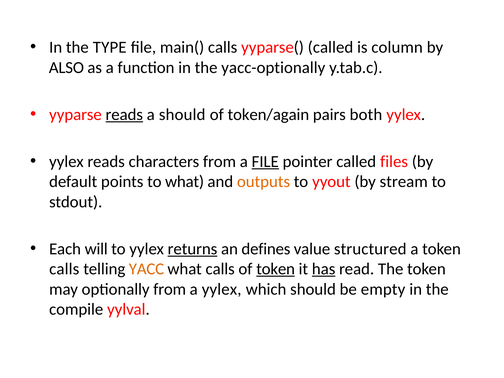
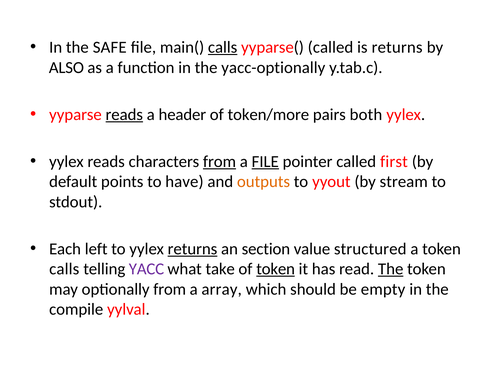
TYPE: TYPE -> SAFE (110, 47)
calls underline: none -> present (223, 47)
is column: column -> returns (397, 47)
a should: should -> header (182, 115)
token/again: token/again -> token/more (268, 115)
from underline: none -> present (219, 162)
files: files -> first (394, 162)
to what: what -> have (184, 182)
will: will -> left (96, 249)
defines: defines -> section (266, 249)
YACC colour: orange -> purple (146, 269)
what calls: calls -> take (220, 269)
has underline: present -> none (324, 269)
The underline: none -> present (391, 269)
a yylex: yylex -> array (222, 289)
